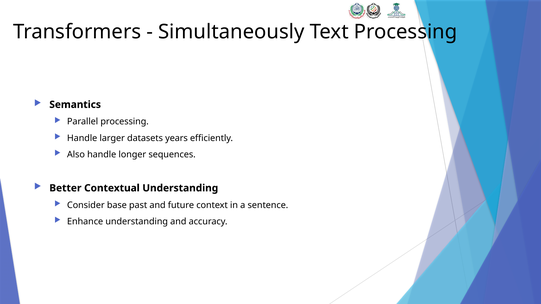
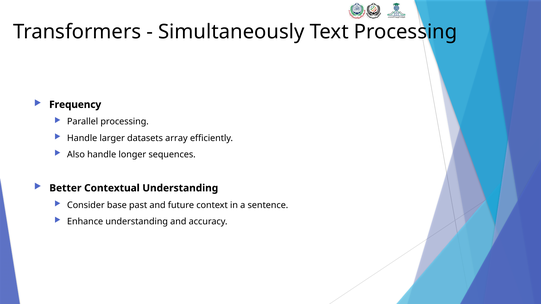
Semantics: Semantics -> Frequency (75, 105)
years: years -> array (176, 138)
